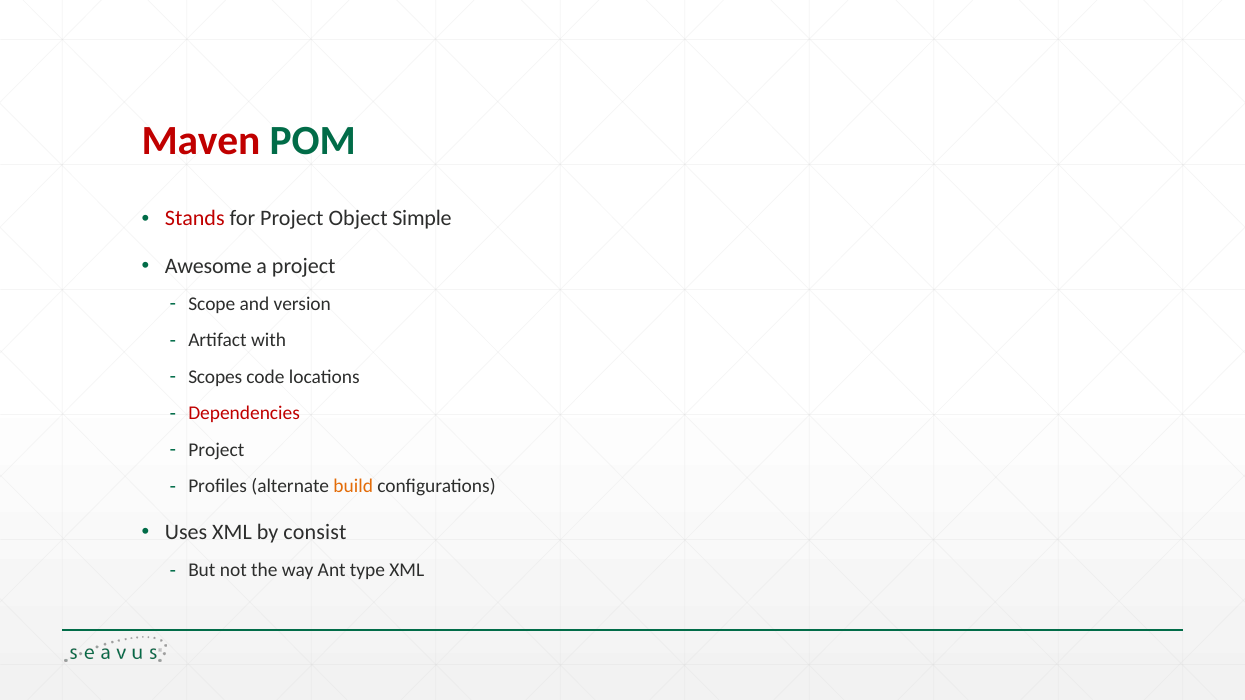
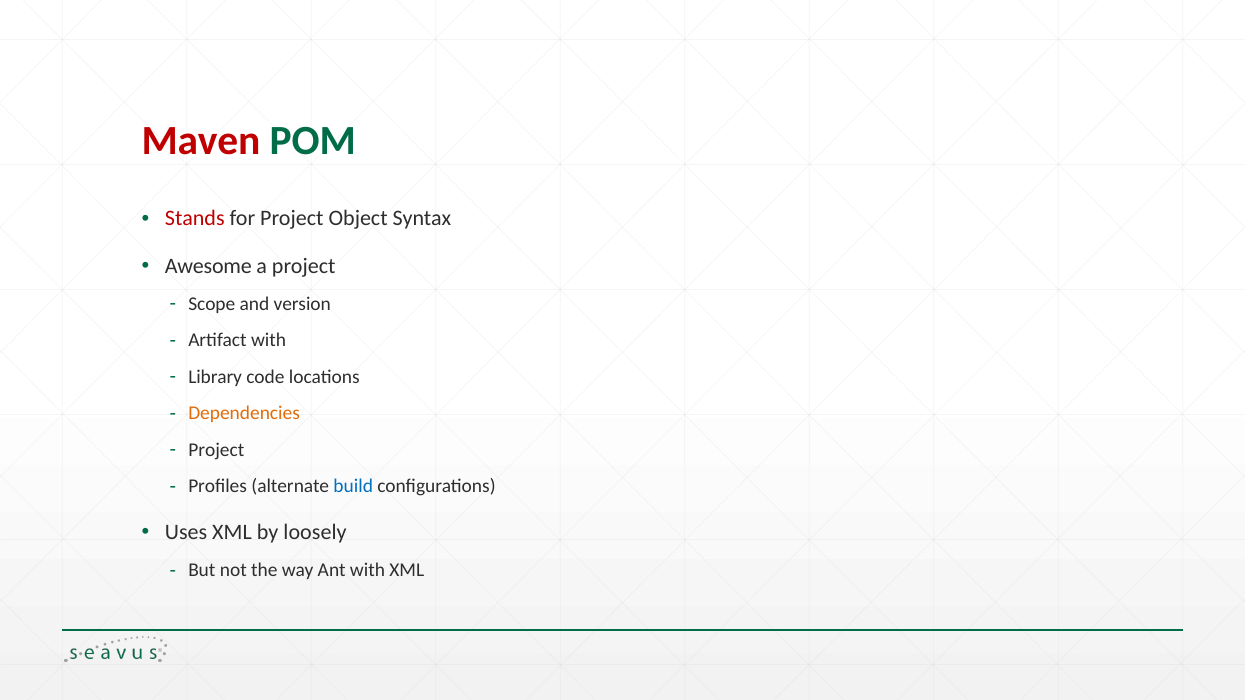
Simple: Simple -> Syntax (422, 219)
Scopes: Scopes -> Library (215, 377)
Dependencies colour: red -> orange (244, 414)
build colour: orange -> blue (353, 487)
consist: consist -> loosely (315, 533)
Ant type: type -> with (367, 571)
